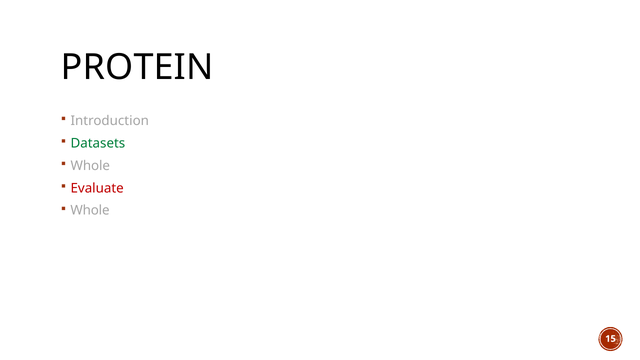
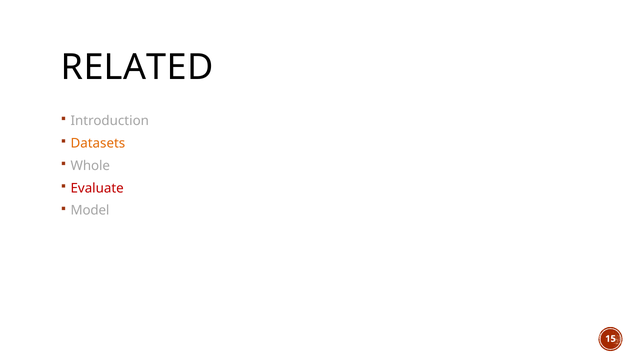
PROTEIN: PROTEIN -> RELATED (137, 67)
Datasets colour: green -> orange (98, 143)
Whole: Whole -> Model (90, 211)
